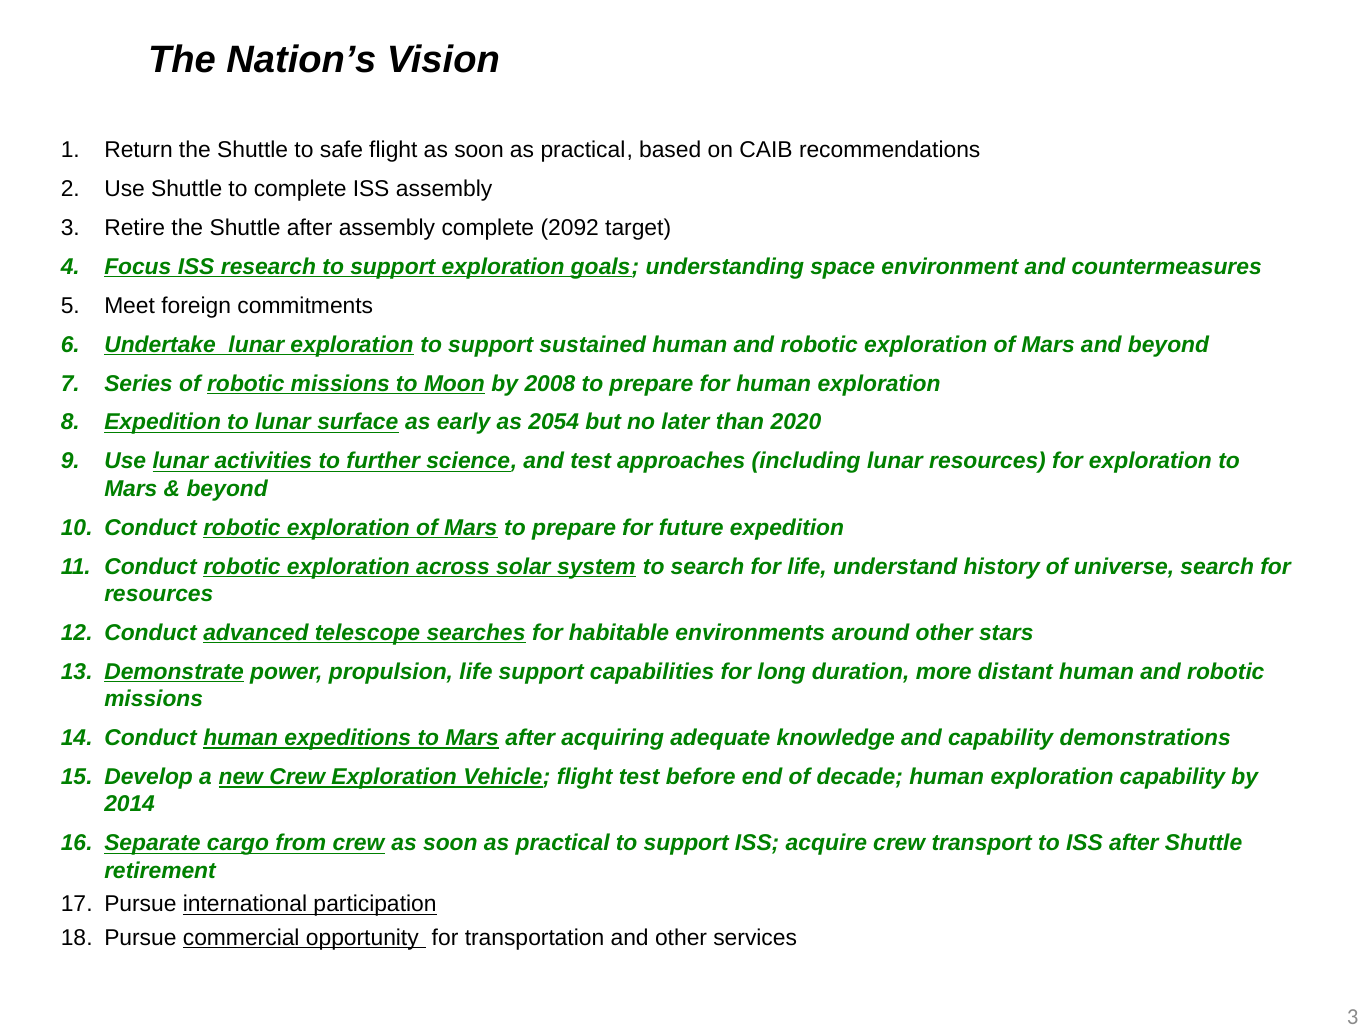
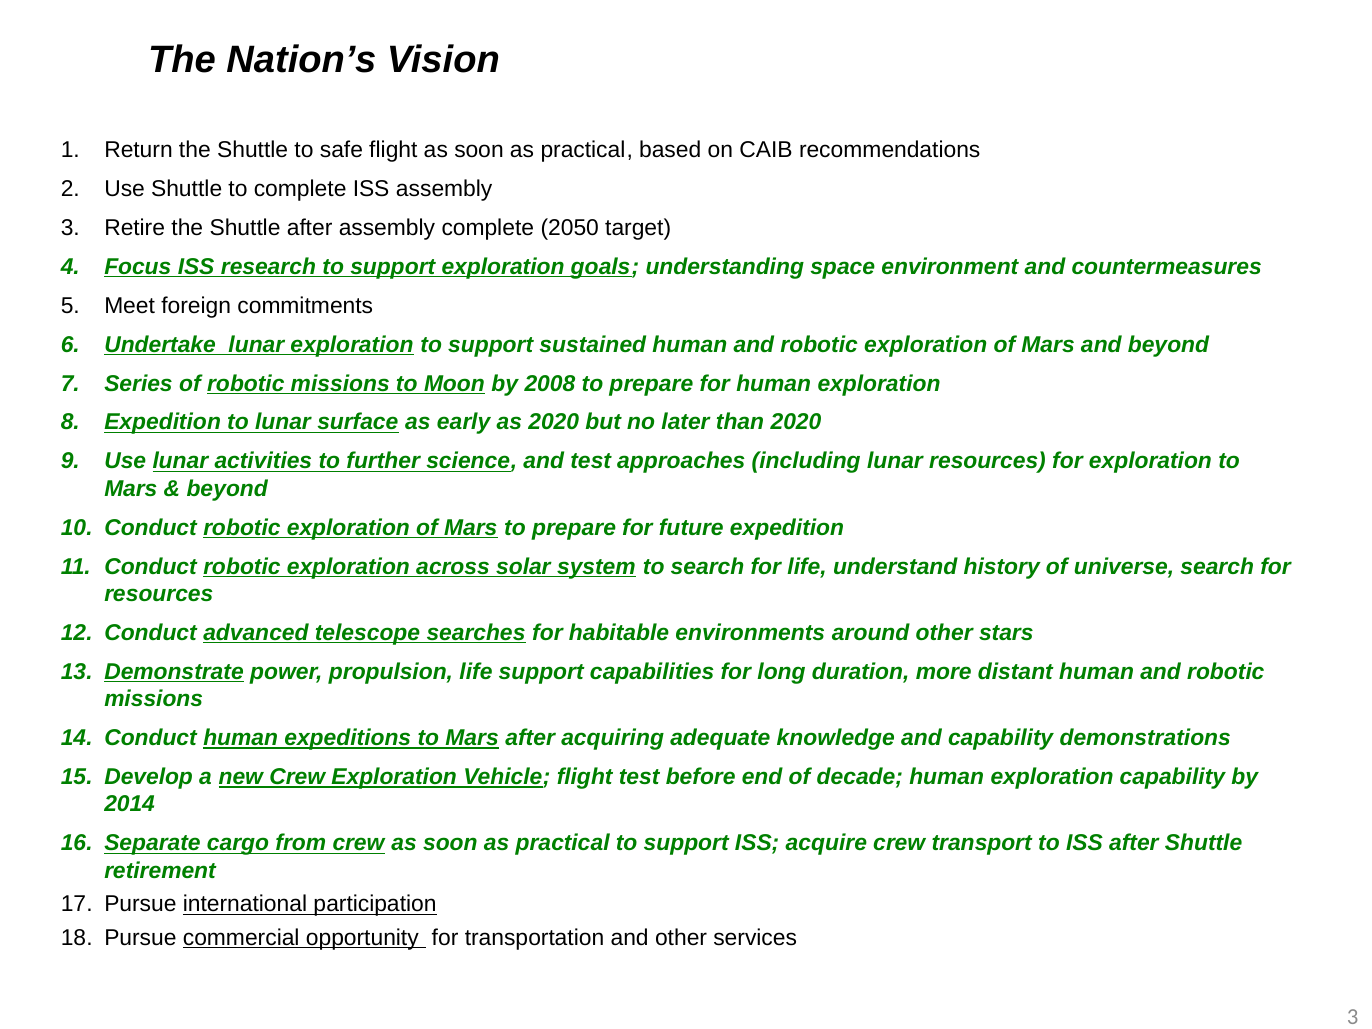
2092: 2092 -> 2050 (570, 228)
as 2054: 2054 -> 2020 (554, 422)
